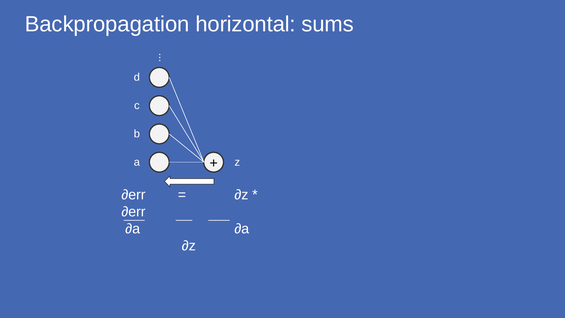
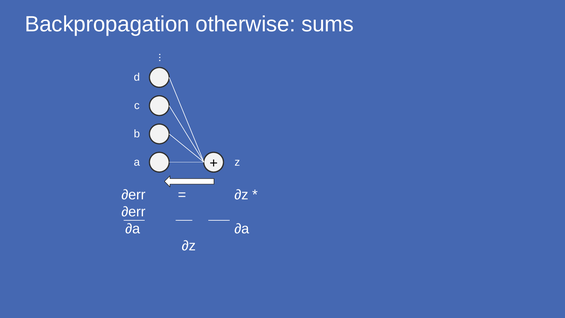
horizontal: horizontal -> otherwise (246, 24)
